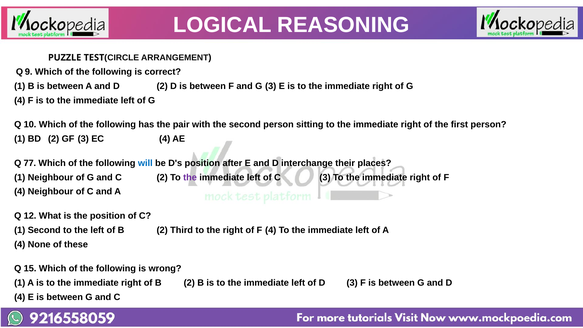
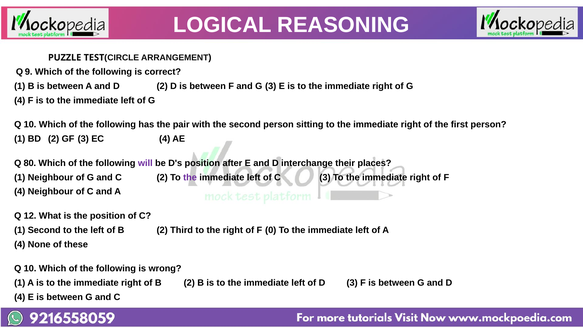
77: 77 -> 80 (30, 163)
will colour: blue -> purple (145, 163)
4: 4 -> 0 (271, 230)
15: 15 -> 10 (30, 269)
